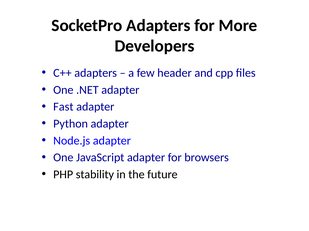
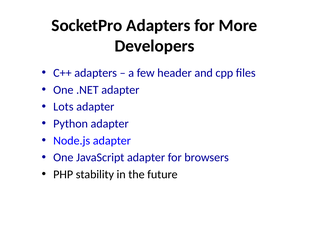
Fast: Fast -> Lots (63, 107)
